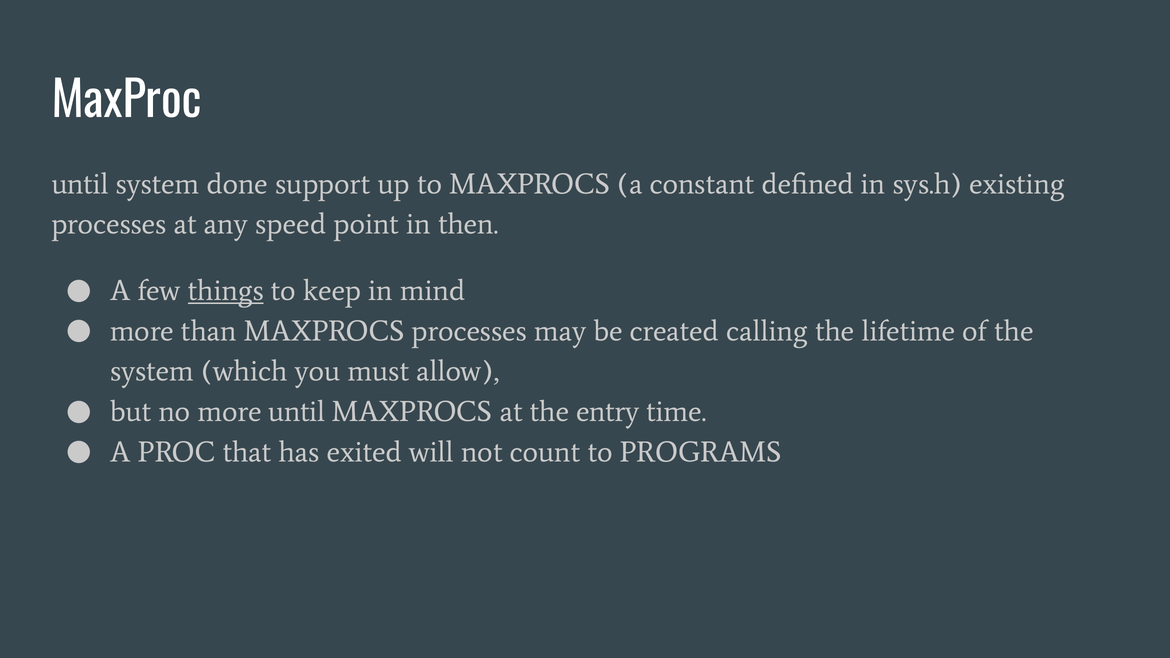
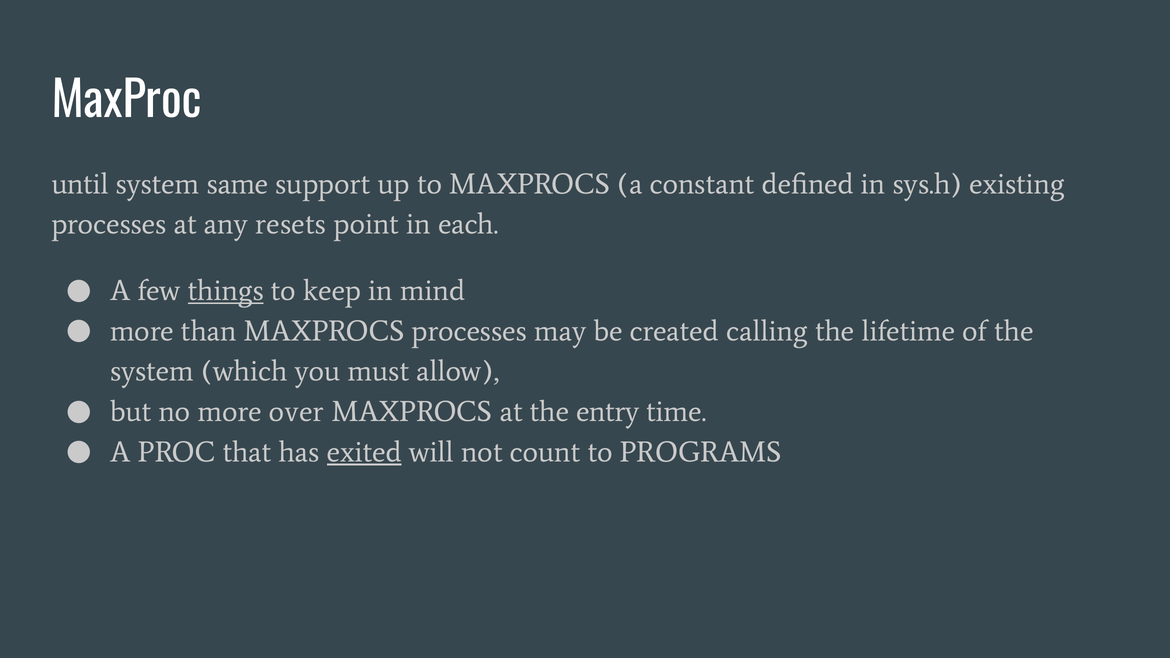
done: done -> same (237, 184)
speed: speed -> resets (291, 224)
then: then -> each (468, 224)
more until: until -> over (296, 412)
exited underline: none -> present (364, 452)
